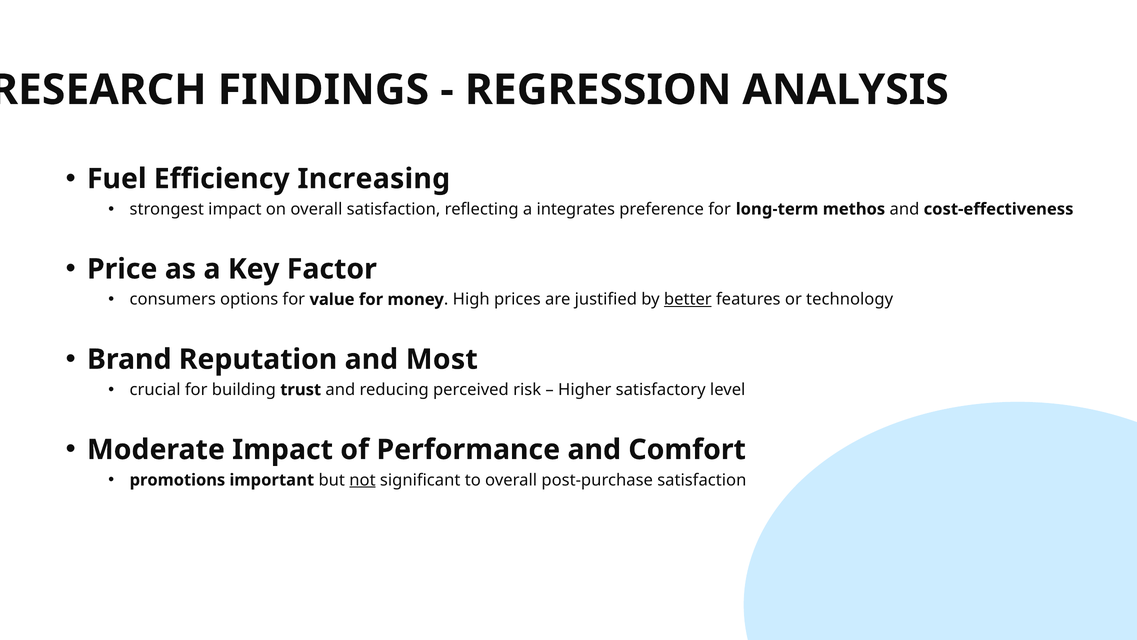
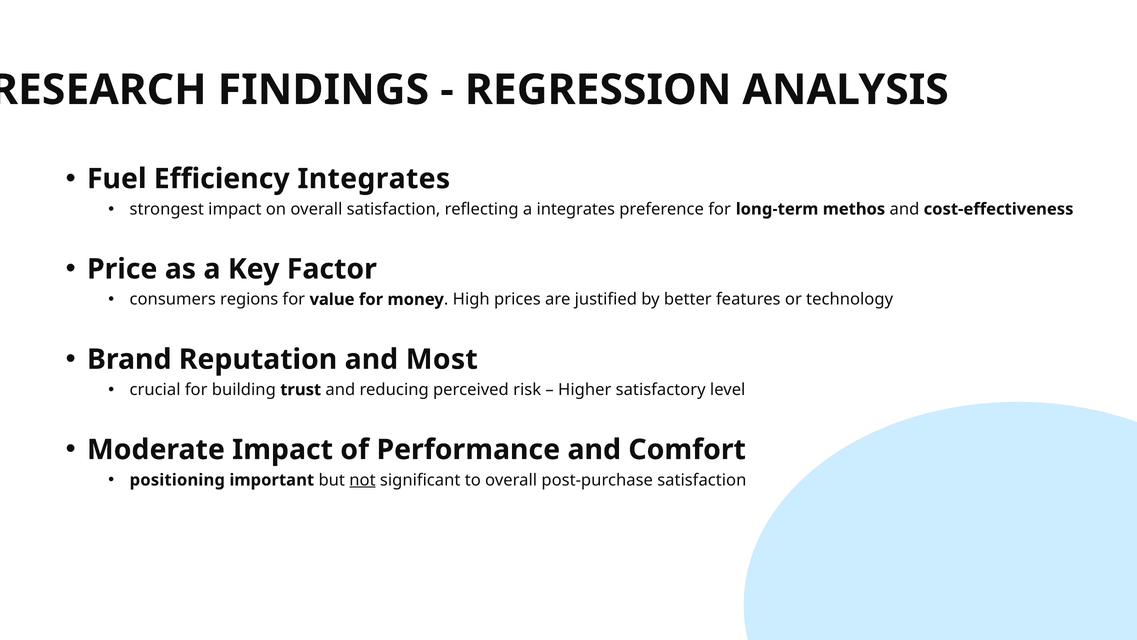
Efficiency Increasing: Increasing -> Integrates (374, 179)
options: options -> regions (249, 299)
better underline: present -> none (688, 299)
promotions: promotions -> positioning (177, 480)
